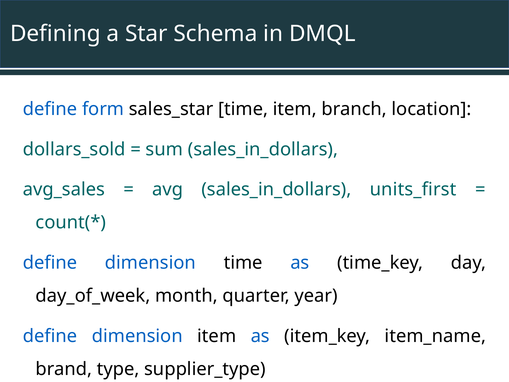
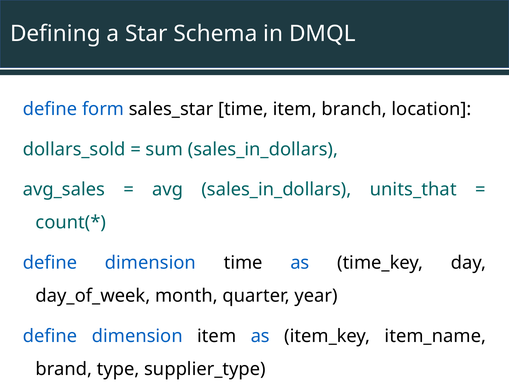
units_first: units_first -> units_that (413, 189)
